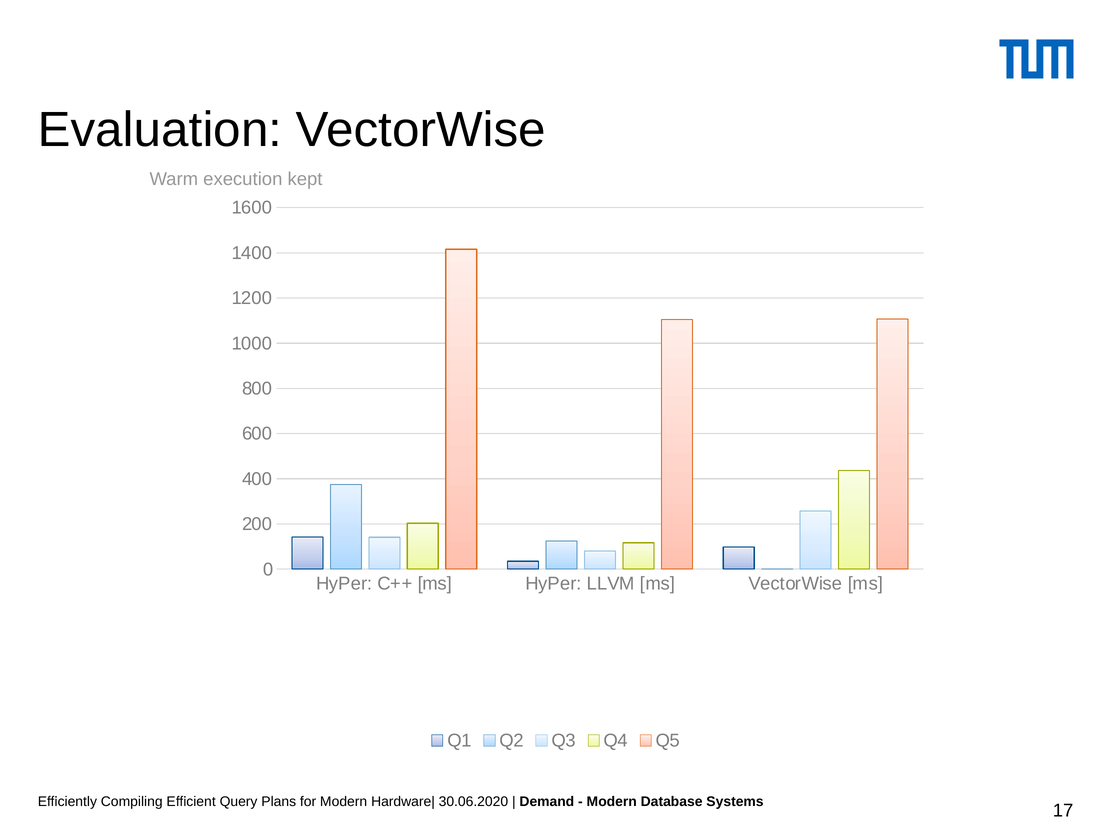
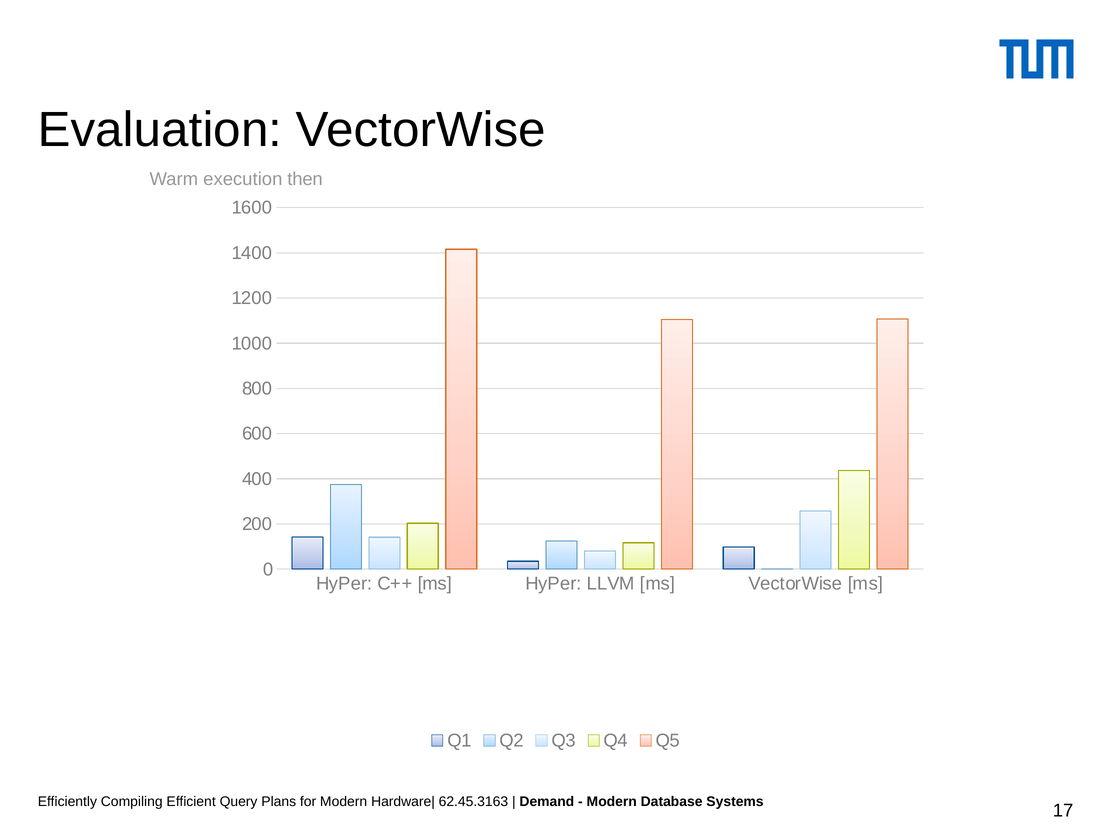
kept: kept -> then (305, 179)
30.06.2020: 30.06.2020 -> 62.45.3163 (473, 802)
